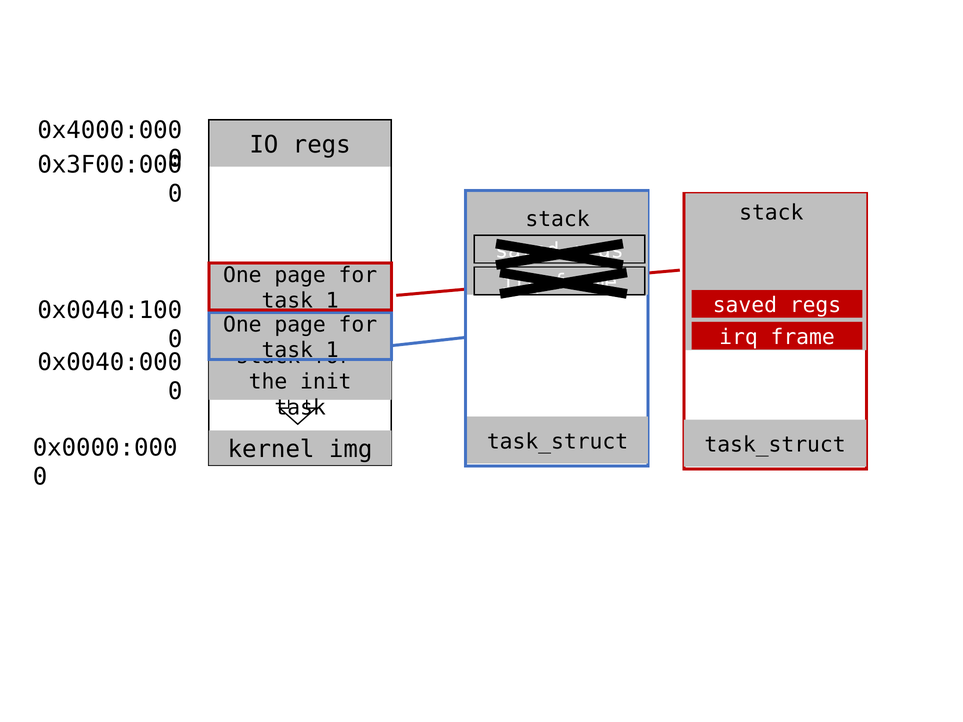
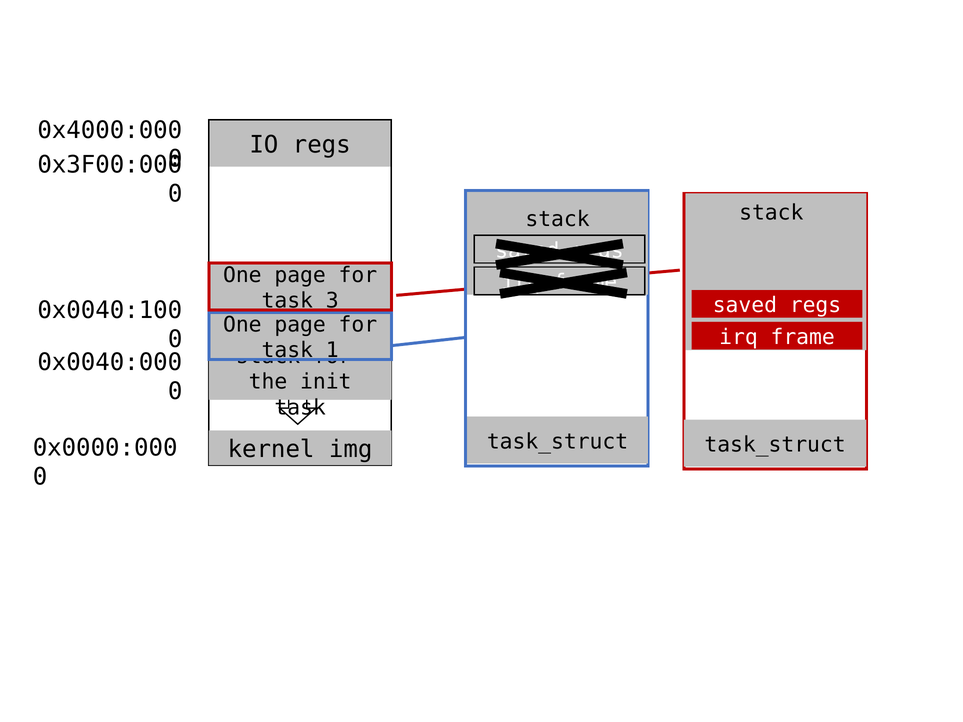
1: 1 -> 3 (332, 301)
